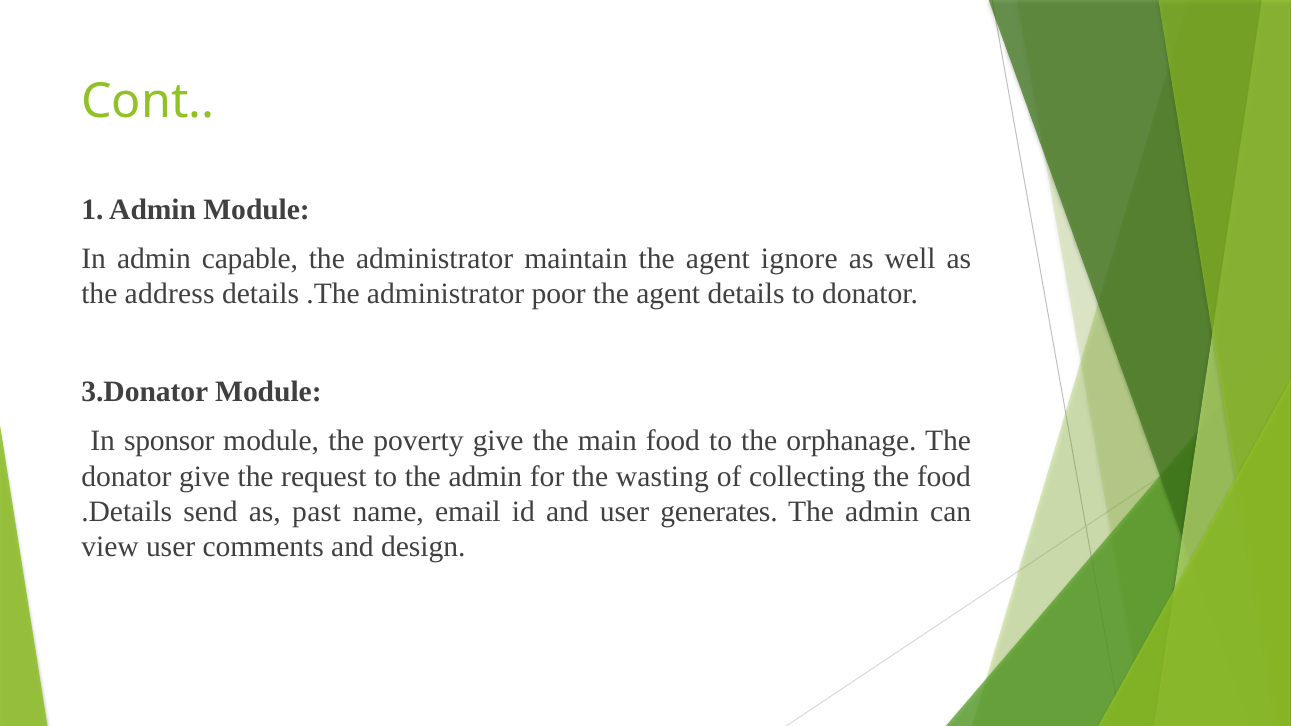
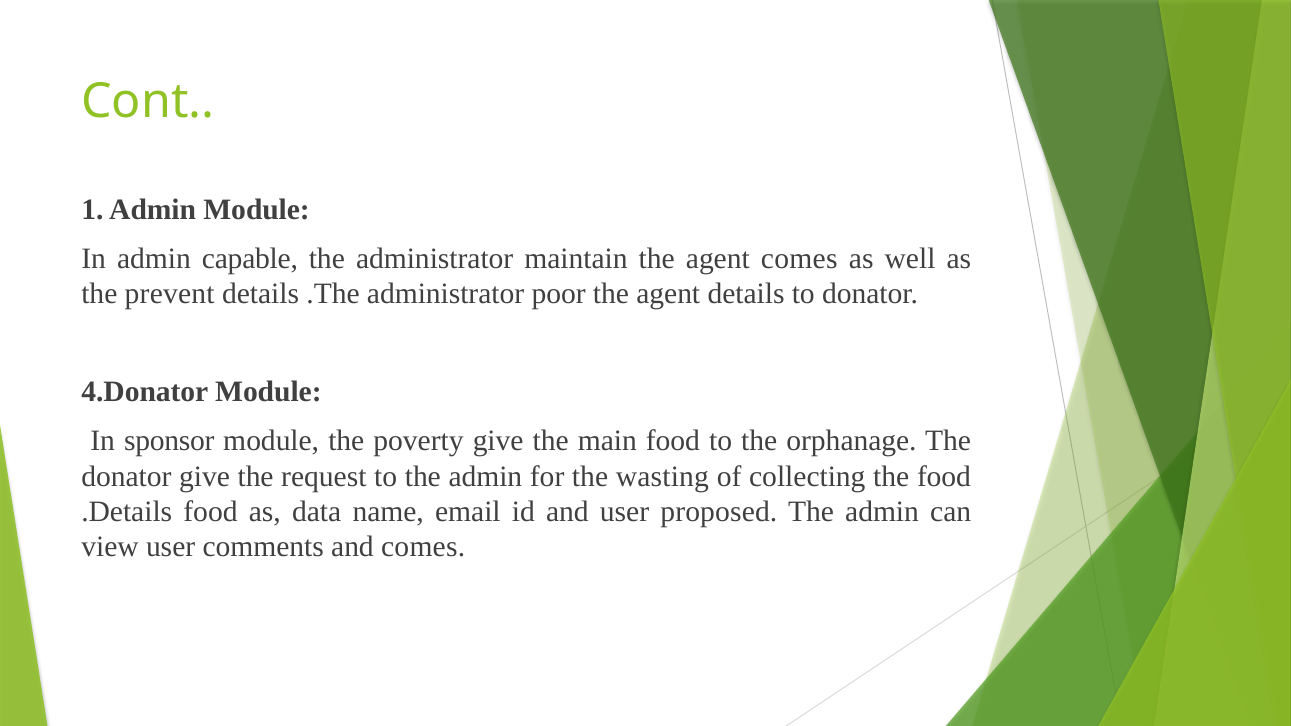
agent ignore: ignore -> comes (799, 259)
address: address -> prevent (170, 294)
3.Donator: 3.Donator -> 4.Donator (145, 392)
.Details send: send -> food (210, 512)
past: past -> data (317, 512)
generates: generates -> proposed (719, 512)
and design: design -> comes (423, 547)
